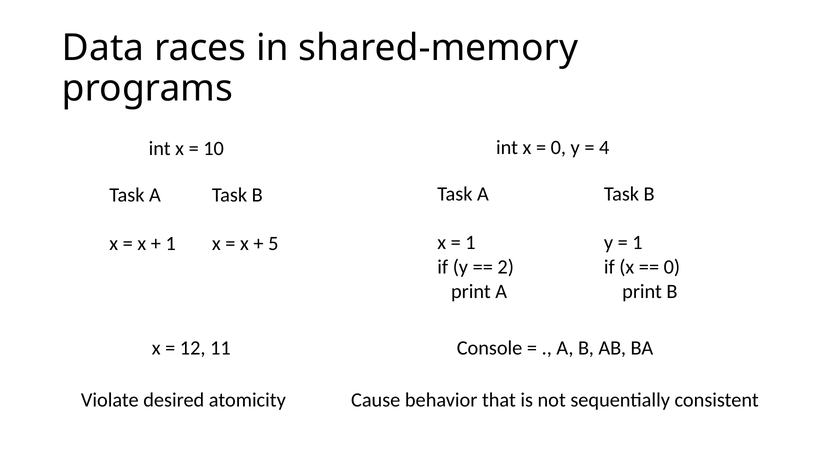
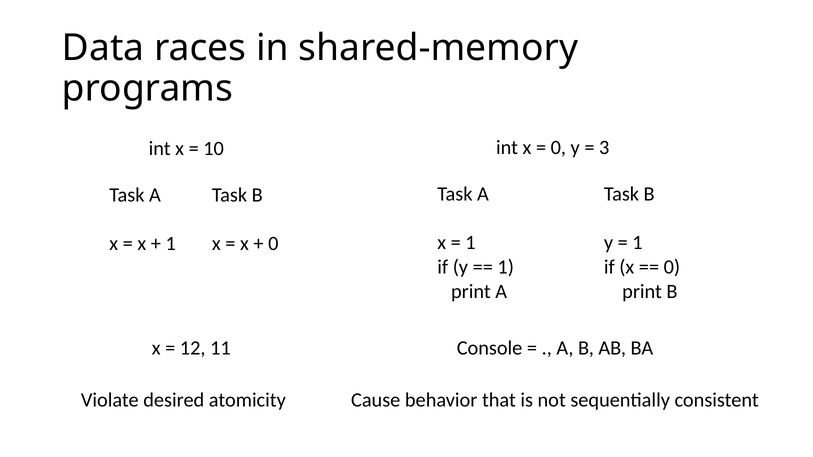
4: 4 -> 3 (604, 148)
5: 5 -> 0 (273, 244)
2: 2 -> 1 (506, 267)
